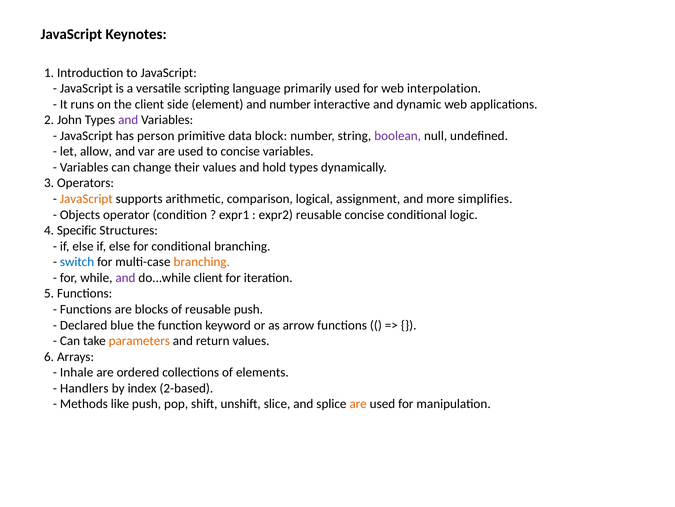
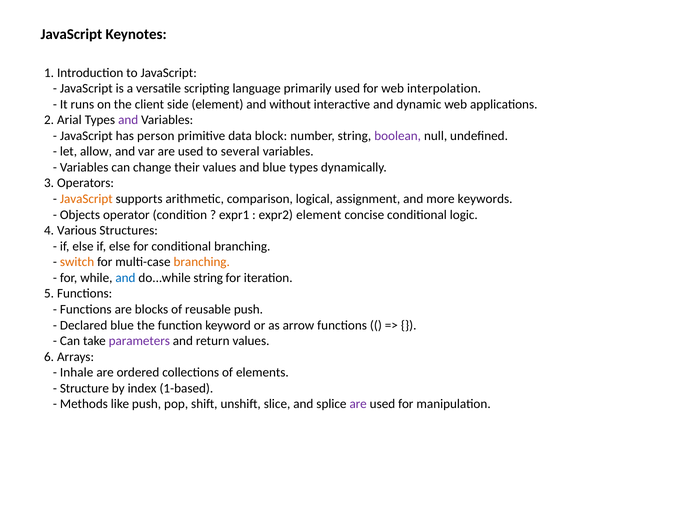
and number: number -> without (290, 104)
John: John -> Arial (69, 120)
to concise: concise -> several (240, 151)
and hold: hold -> blue (274, 167)
simplifies: simplifies -> keywords (485, 199)
expr2 reusable: reusable -> element (319, 214)
Specific: Specific -> Various (77, 230)
switch colour: blue -> orange (77, 262)
and colour: purple -> blue (125, 277)
do...while client: client -> string (208, 277)
parameters colour: orange -> purple (139, 340)
Handlers: Handlers -> Structure (84, 388)
2-based: 2-based -> 1-based (186, 388)
are colour: orange -> purple (358, 404)
